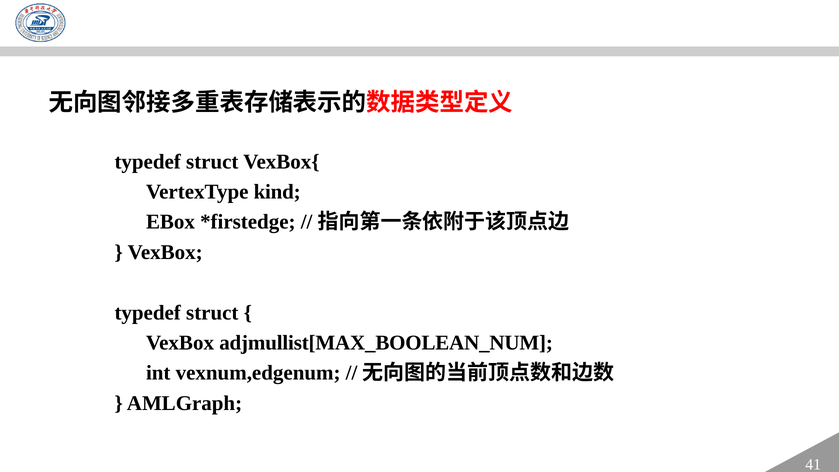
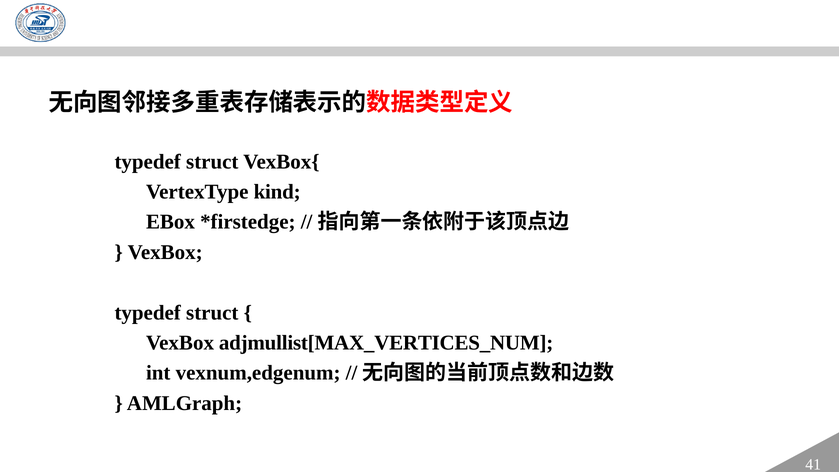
adjmullist[MAX_BOOLEAN_NUM: adjmullist[MAX_BOOLEAN_NUM -> adjmullist[MAX_VERTICES_NUM (386, 343)
